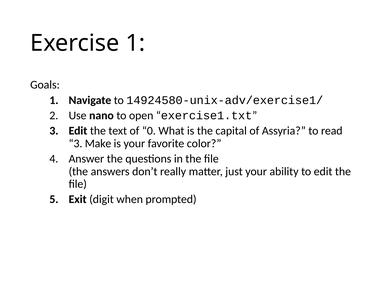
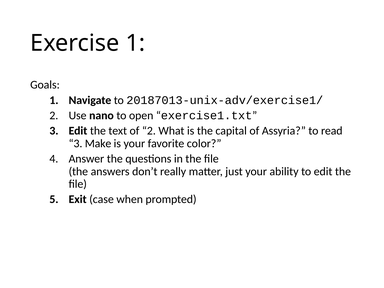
14924580-unix-adv/exercise1/: 14924580-unix-adv/exercise1/ -> 20187013-unix-adv/exercise1/ (225, 100)
of 0: 0 -> 2 (149, 131)
digit: digit -> case (102, 199)
